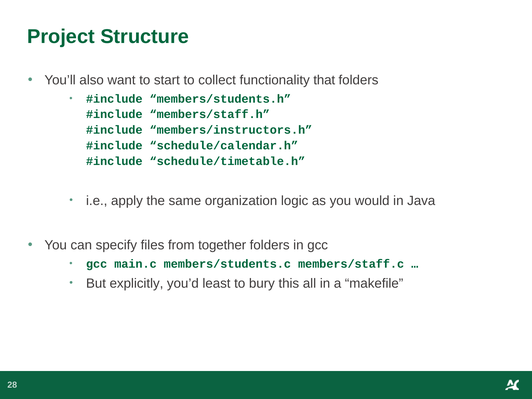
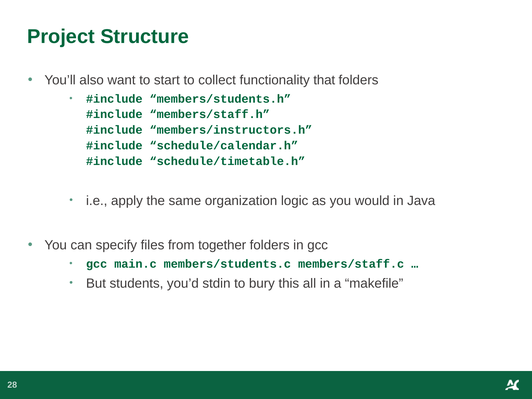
explicitly: explicitly -> students (136, 283)
least: least -> stdin (216, 283)
